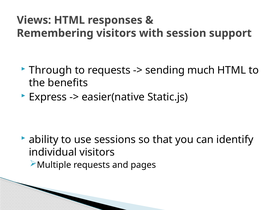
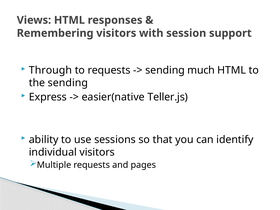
the benefits: benefits -> sending (68, 83)
Static.js: Static.js -> Teller.js (168, 97)
